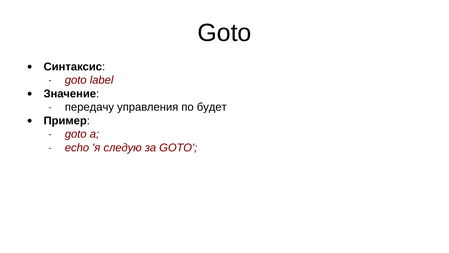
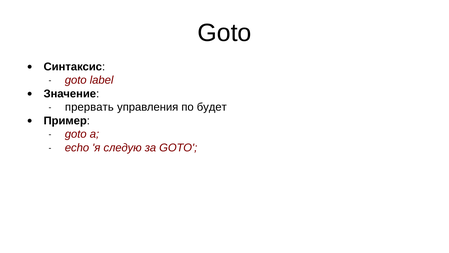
передачу: передачу -> прервать (89, 107)
